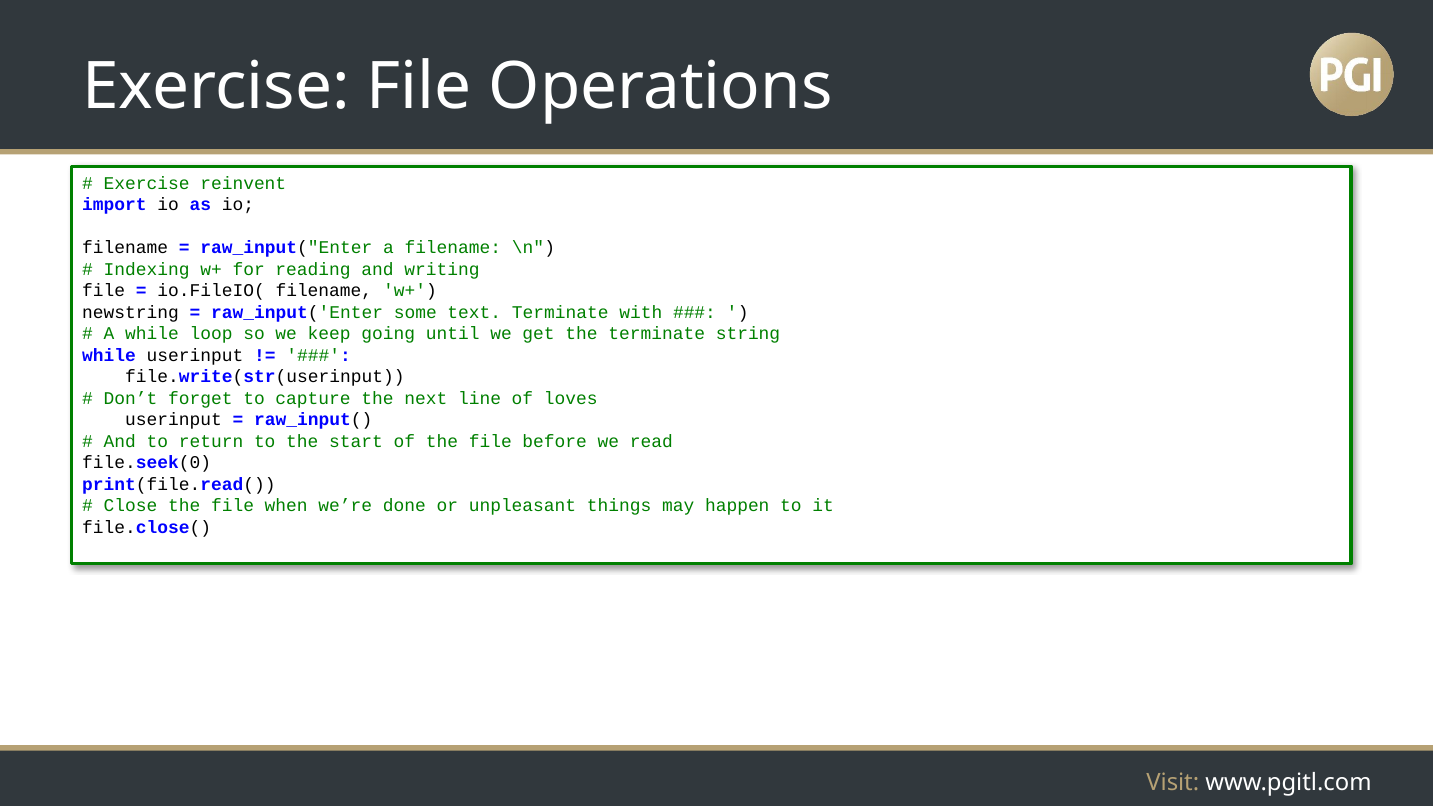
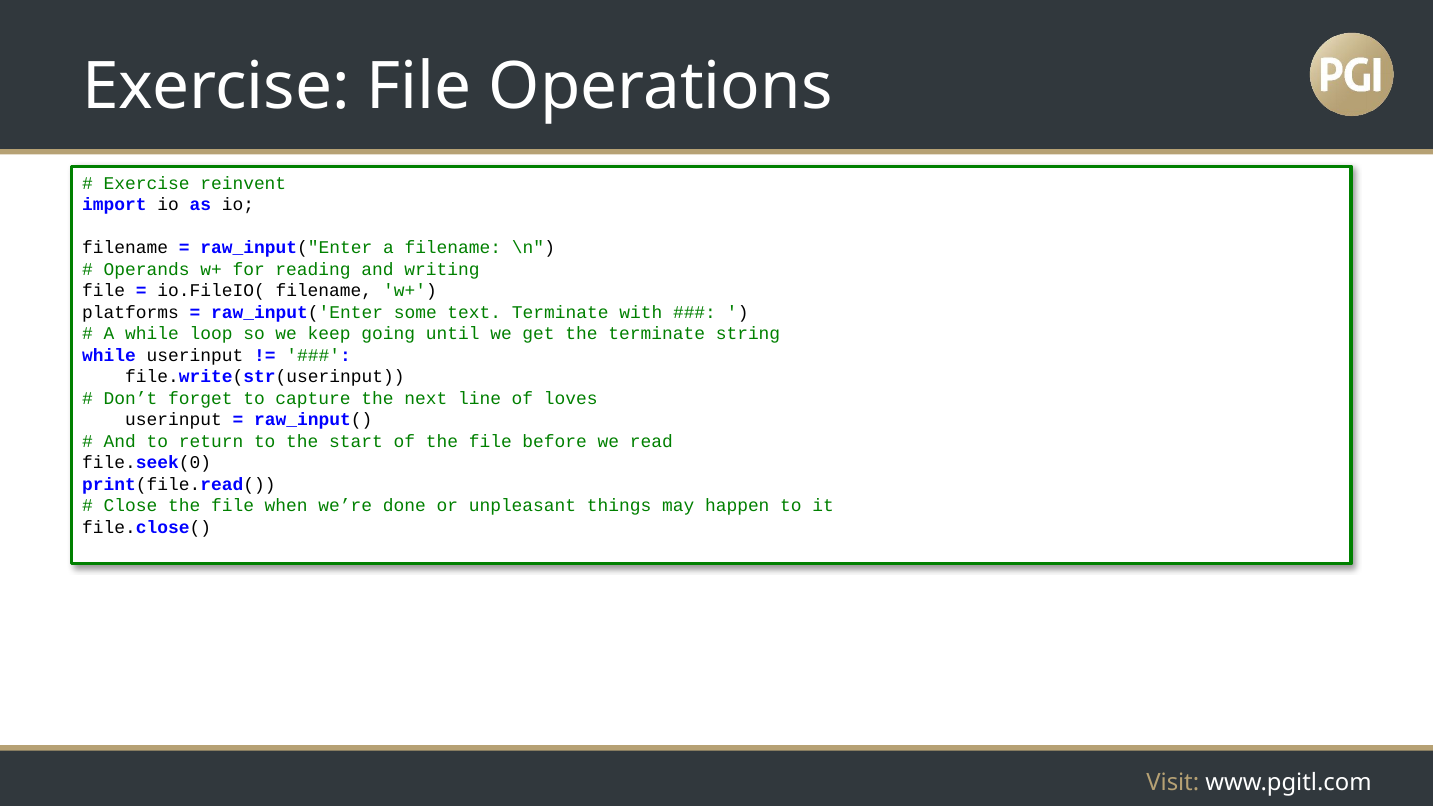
Indexing: Indexing -> Operands (147, 270)
newstring: newstring -> platforms (130, 313)
